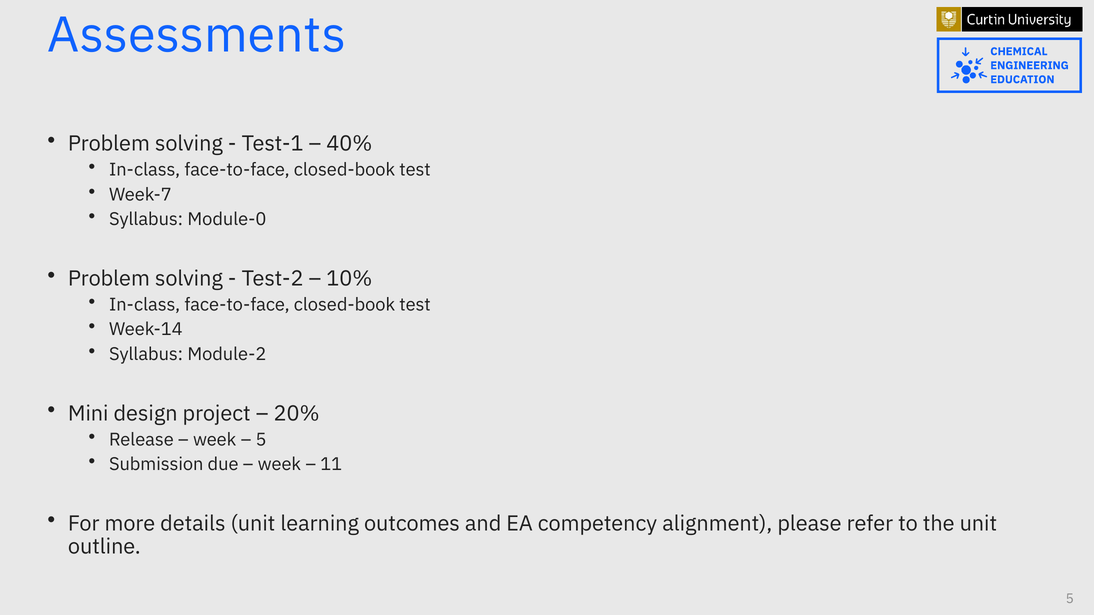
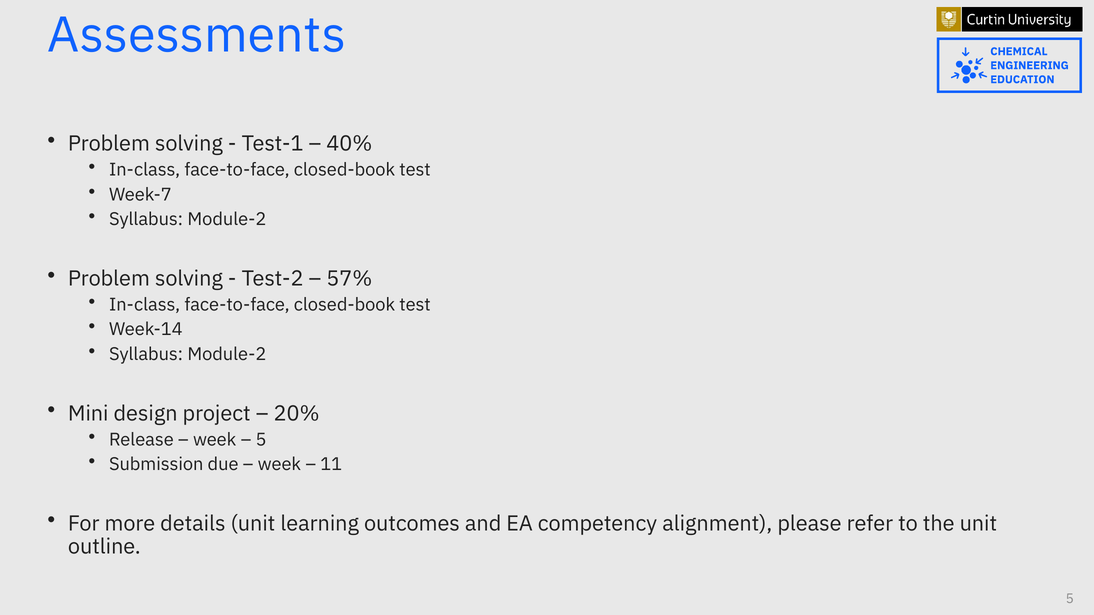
Module-0: Module-0 -> Module-2 (227, 220)
10%: 10% -> 57% (349, 279)
